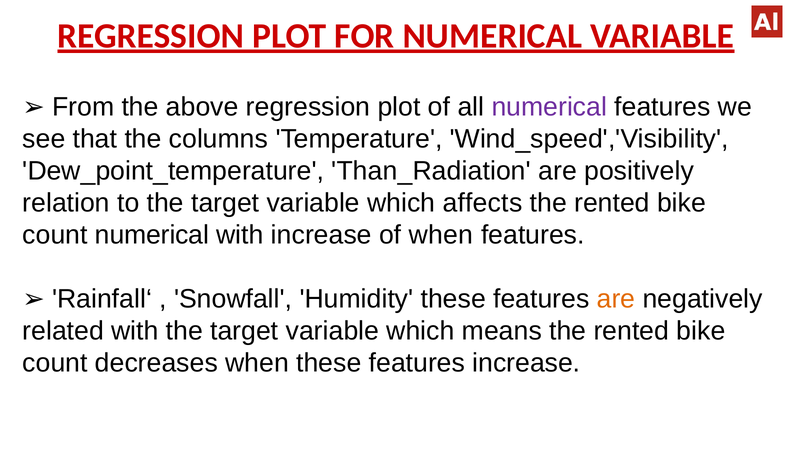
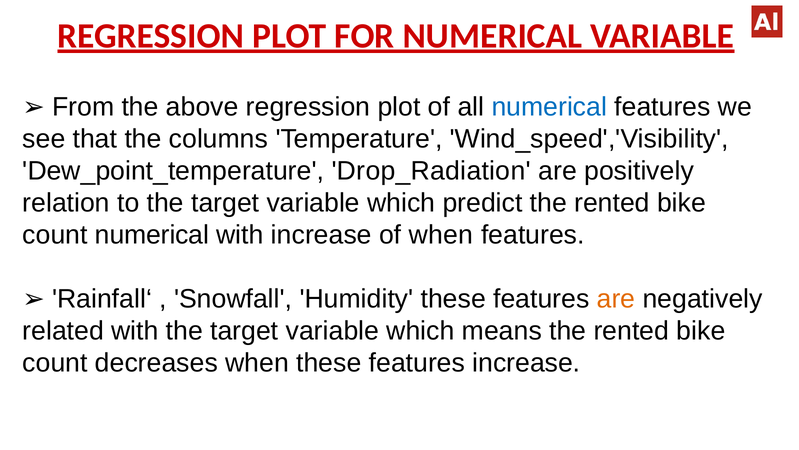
numerical colour: purple -> blue (549, 107)
Than_Radiation: Than_Radiation -> Drop_Radiation (431, 171)
affects: affects -> predict (483, 203)
